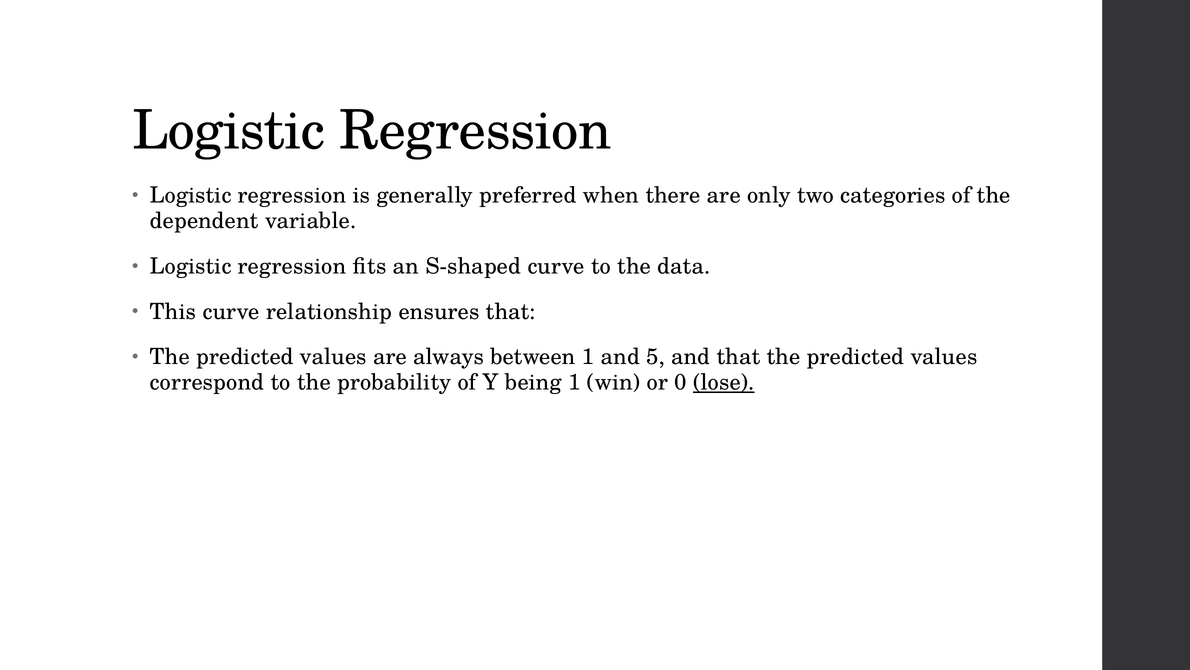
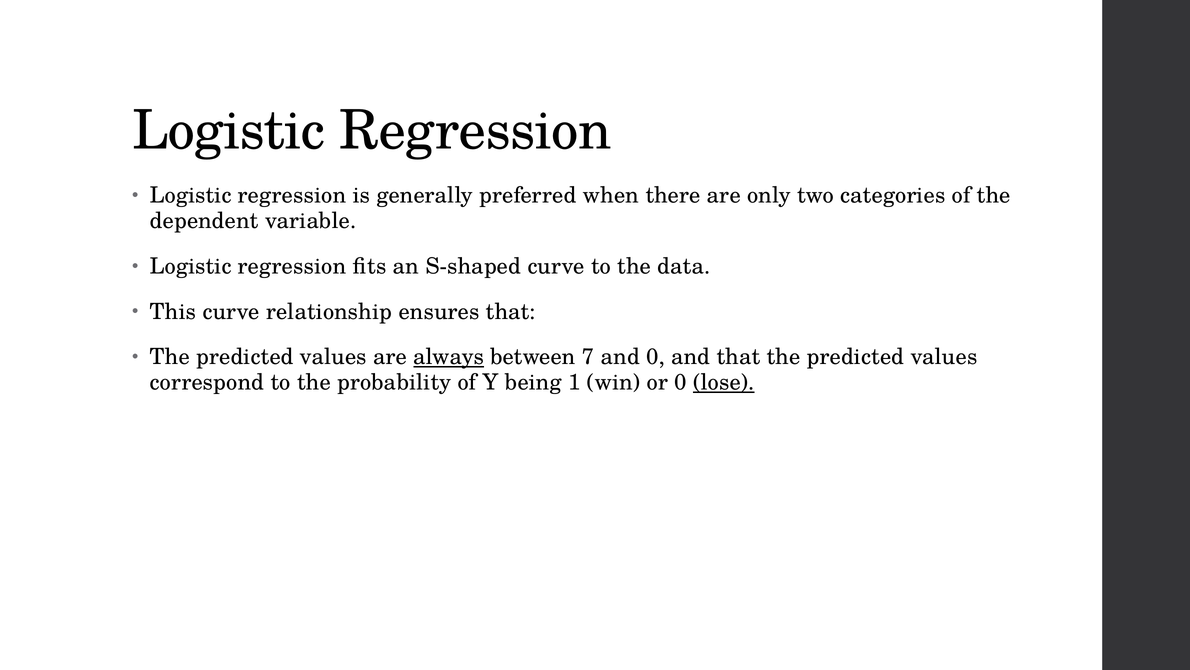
always underline: none -> present (449, 357)
between 1: 1 -> 7 (588, 357)
and 5: 5 -> 0 (656, 357)
